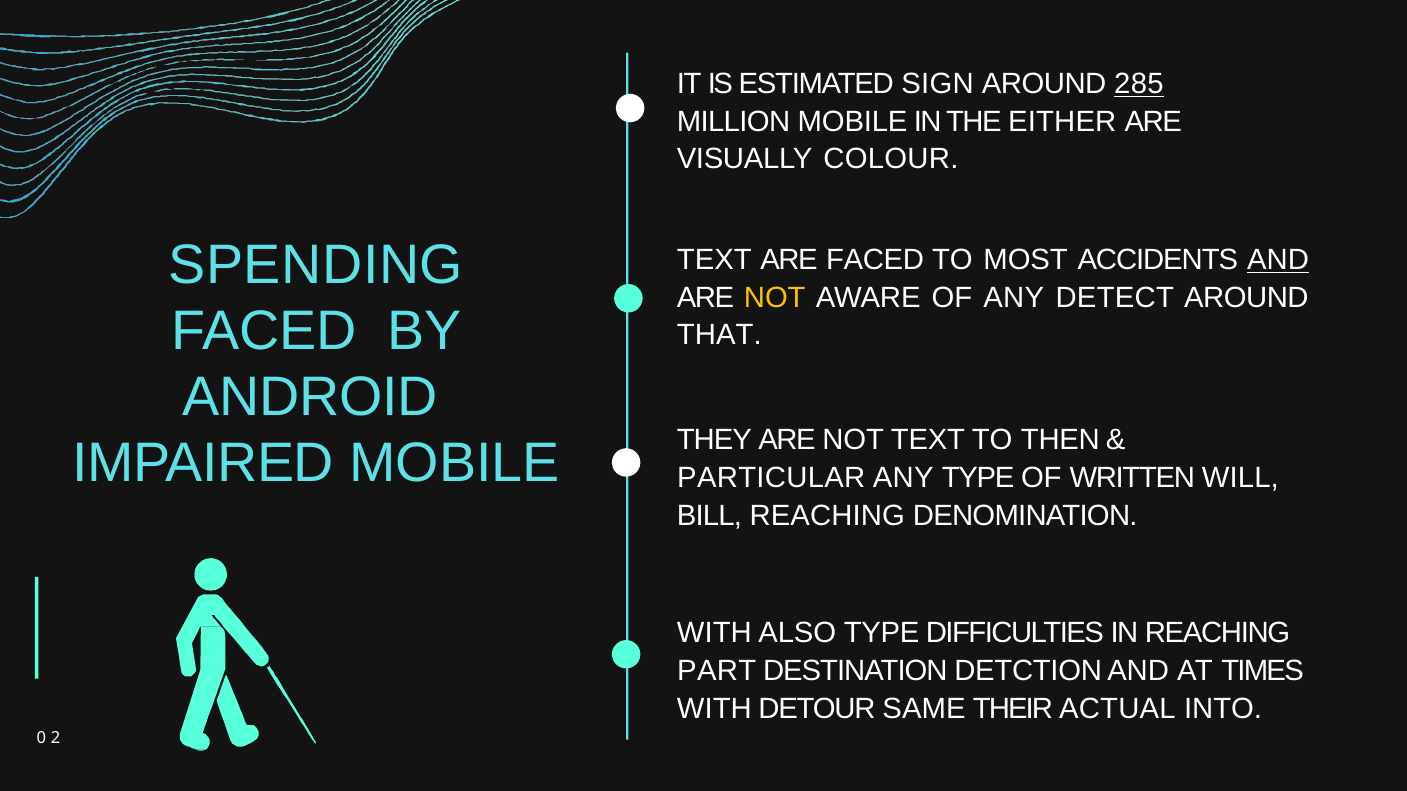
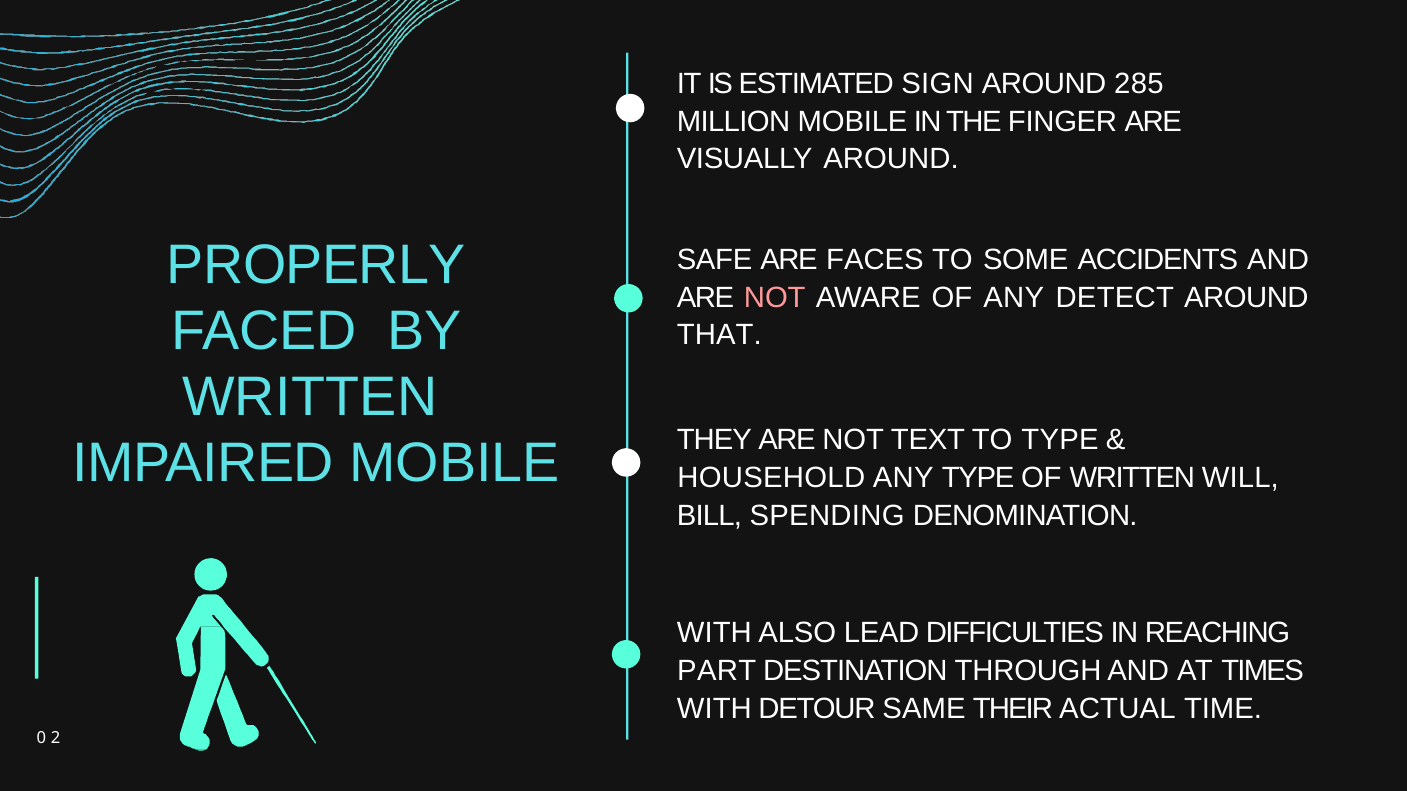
285 underline: present -> none (1139, 84)
EITHER: EITHER -> FINGER (1063, 122)
VISUALLY COLOUR: COLOUR -> AROUND (891, 159)
SPENDING: SPENDING -> PROPERLY (316, 266)
TEXT: TEXT -> SAFE (715, 260)
ARE FACED: FACED -> FACES (875, 260)
MOST: MOST -> SOME (1026, 260)
AND underline: present -> none (1278, 260)
NOT colour: yellow -> pink (775, 298)
ANDROID: ANDROID -> WRITTEN (310, 398)
TO THEN: THEN -> TYPE (1060, 440)
PARTICULAR: PARTICULAR -> HOUSEHOLD (771, 478)
BILL REACHING: REACHING -> SPENDING (827, 516)
ALSO TYPE: TYPE -> LEAD (882, 634)
DETCTION: DETCTION -> THROUGH (1028, 671)
INTO: INTO -> TIME (1223, 709)
